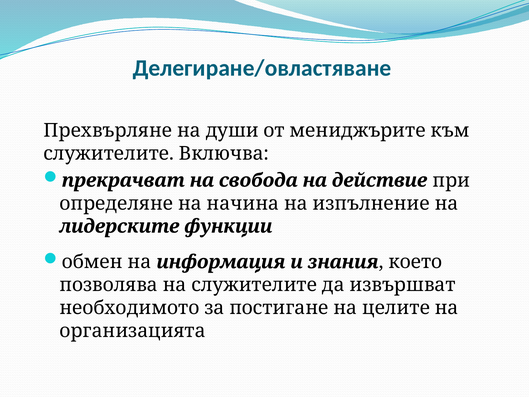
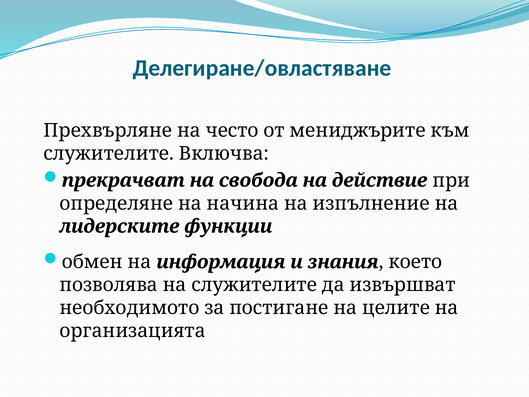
души: души -> често (232, 131)
